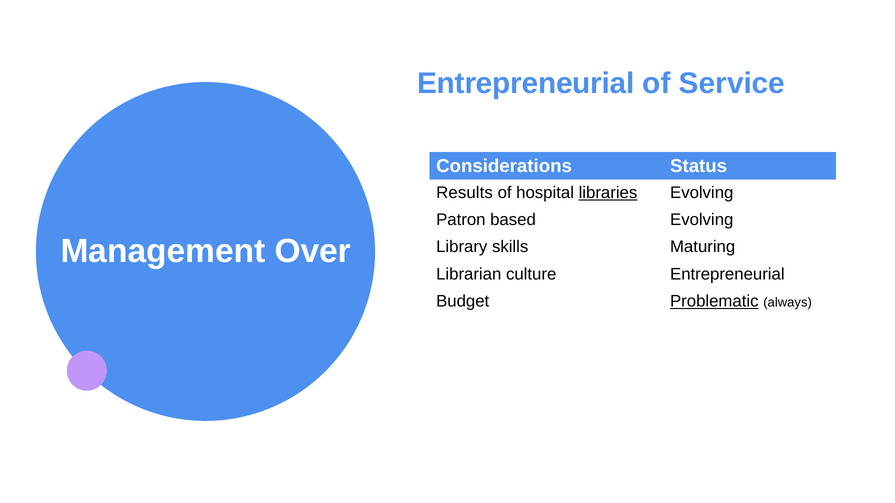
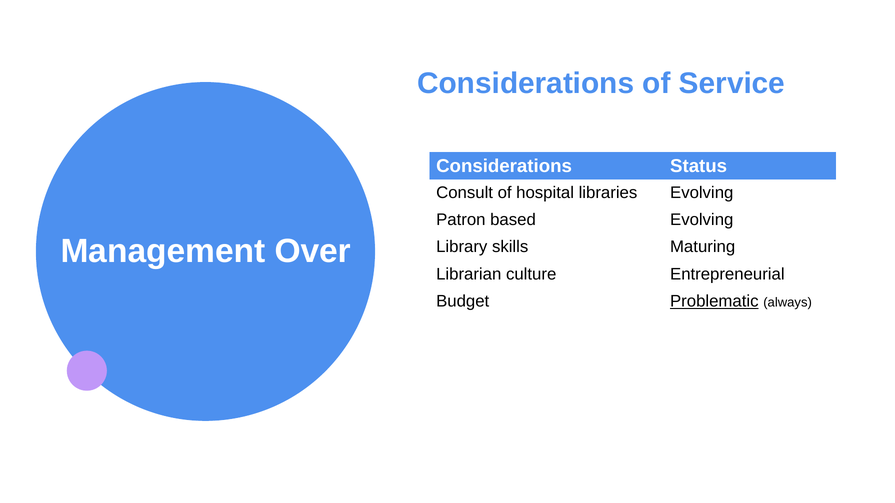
Entrepreneurial: Entrepreneurial -> Considerations (526, 84)
Results: Results -> Consult (465, 193)
libraries underline: present -> none (608, 193)
